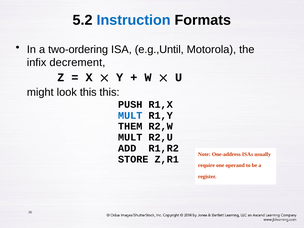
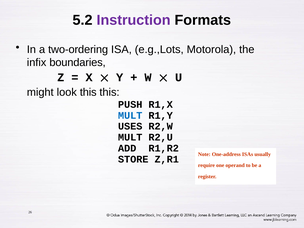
Instruction colour: blue -> purple (134, 20)
e.g.,Until: e.g.,Until -> e.g.,Lots (159, 49)
decrement: decrement -> boundaries (78, 63)
THEM: THEM -> USES (130, 126)
